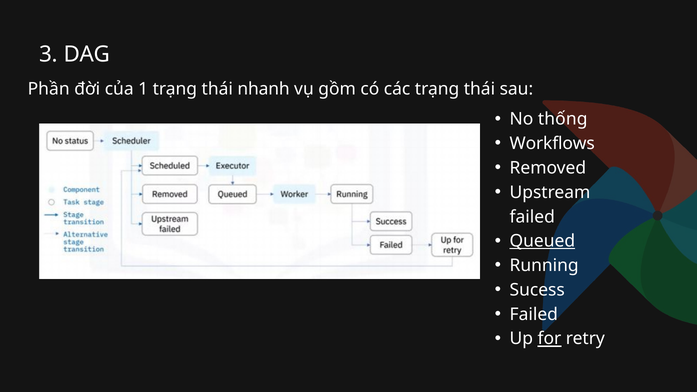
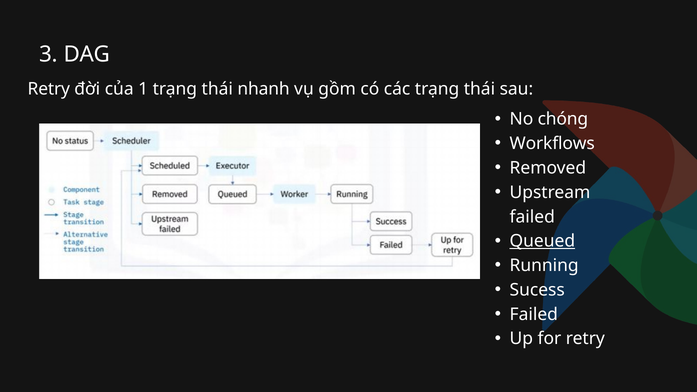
Phần: Phần -> Retry (49, 89)
thống: thống -> chóng (563, 119)
for underline: present -> none (549, 339)
